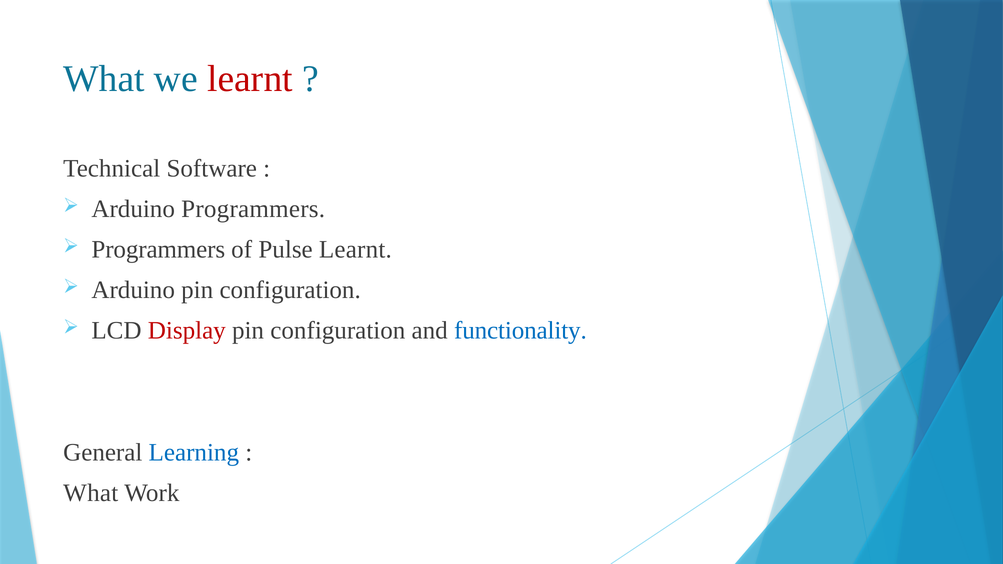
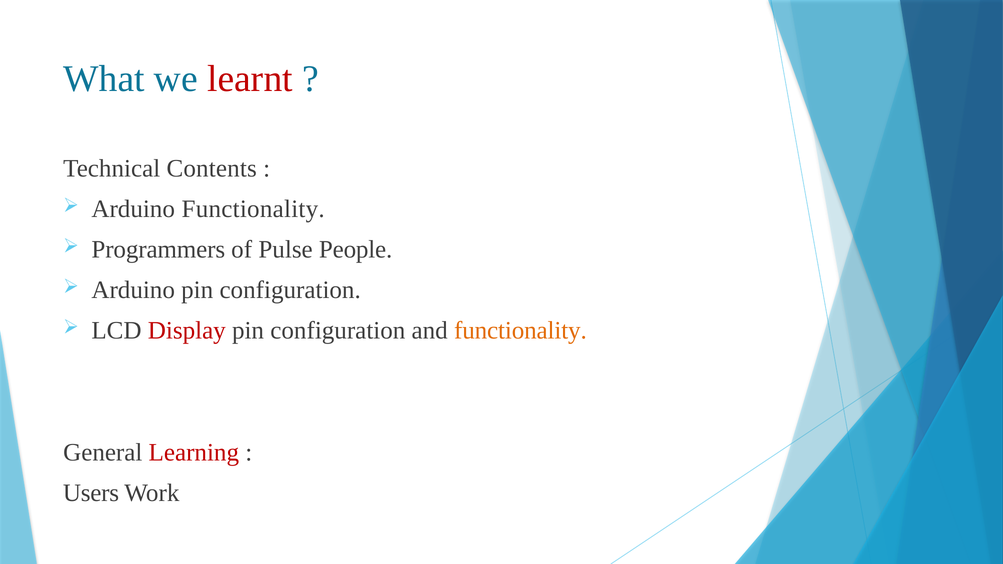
Software: Software -> Contents (212, 169)
Arduino Programmers: Programmers -> Functionality (253, 209)
Pulse Learnt: Learnt -> People (356, 250)
functionality colour: blue -> orange (520, 331)
Learning colour: blue -> red (194, 452)
What: What -> Users (91, 493)
